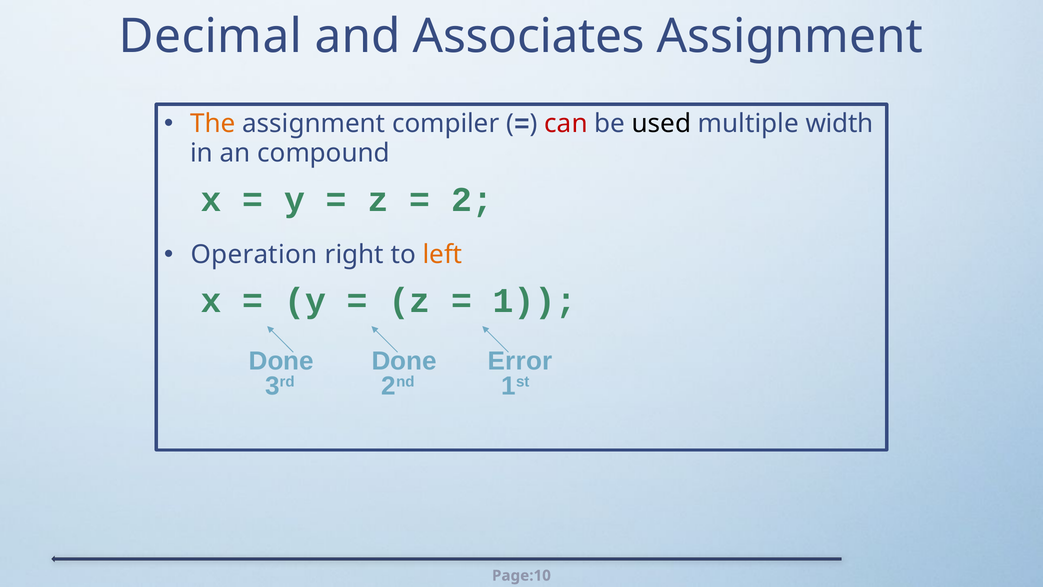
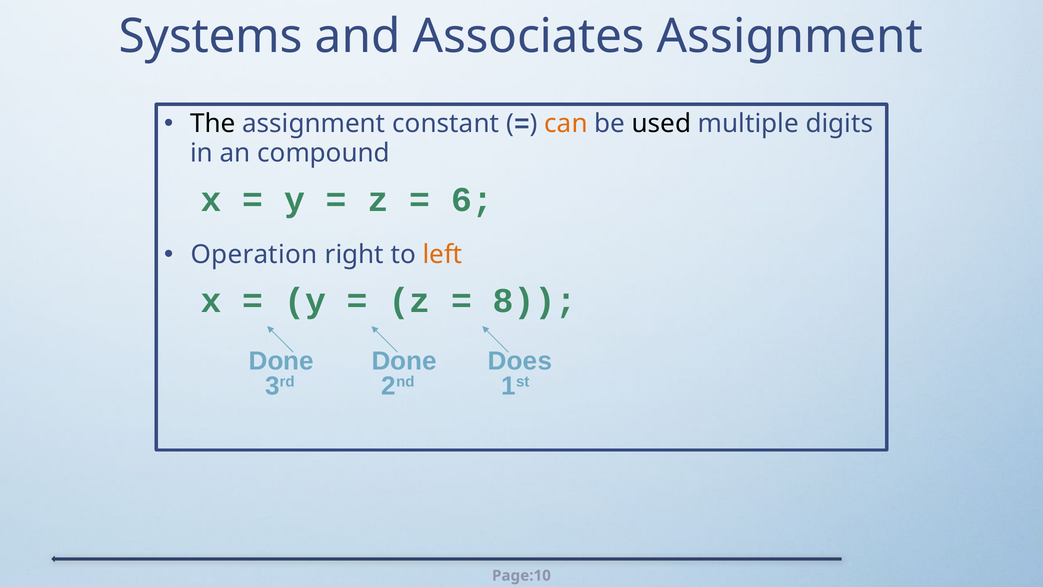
Decimal: Decimal -> Systems (211, 37)
The colour: orange -> black (213, 123)
compiler: compiler -> constant (446, 123)
can colour: red -> orange (566, 123)
width: width -> digits (839, 123)
2: 2 -> 6 (472, 200)
1: 1 -> 8 (535, 301)
Error: Error -> Does (520, 361)
